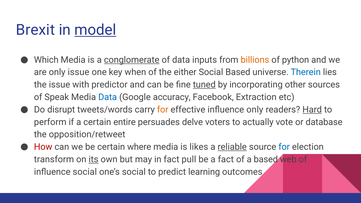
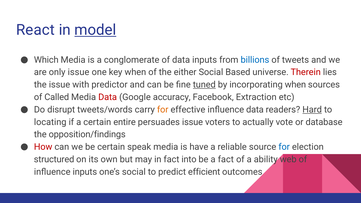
Brexit: Brexit -> React (35, 30)
conglomerate underline: present -> none (132, 60)
billions colour: orange -> blue (255, 60)
python: python -> tweets (295, 60)
Therein colour: blue -> red (306, 72)
incorporating other: other -> when (295, 85)
Speak: Speak -> Called (57, 97)
Data colour: blue -> red (108, 97)
influence only: only -> data (255, 110)
perform: perform -> locating (50, 122)
persuades delve: delve -> issue (192, 122)
opposition/retweet: opposition/retweet -> opposition/findings (87, 135)
where: where -> speak (139, 147)
likes: likes -> have (199, 147)
reliable underline: present -> none (232, 147)
transform: transform -> structured (54, 159)
its underline: present -> none (94, 159)
pull: pull -> into (189, 159)
a based: based -> ability (266, 159)
influence social: social -> inputs (85, 172)
learning: learning -> efficient (204, 172)
